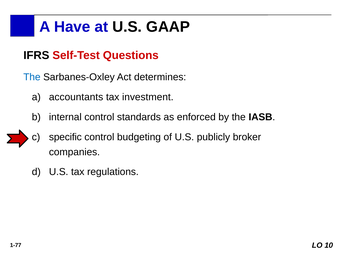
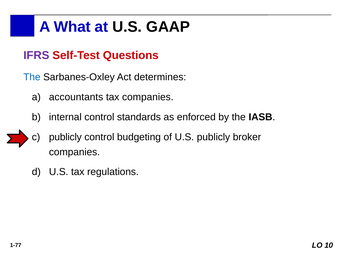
Have: Have -> What (72, 27)
IFRS colour: black -> purple (36, 55)
tax investment: investment -> companies (148, 97)
specific: specific -> publicly (65, 137)
